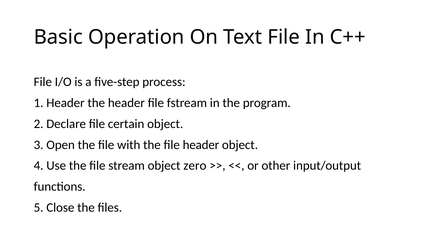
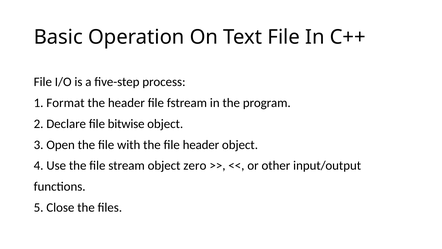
1 Header: Header -> Format (65, 103)
certain: certain -> bitwise (126, 124)
